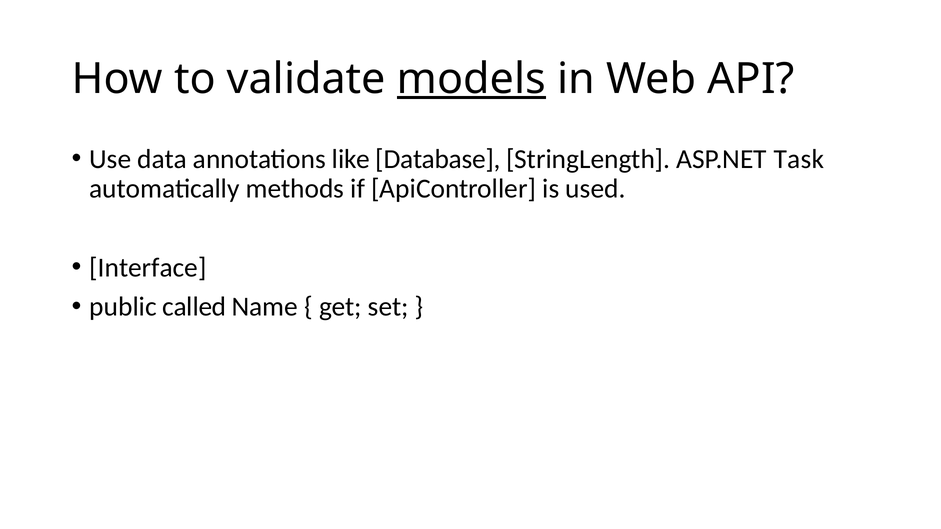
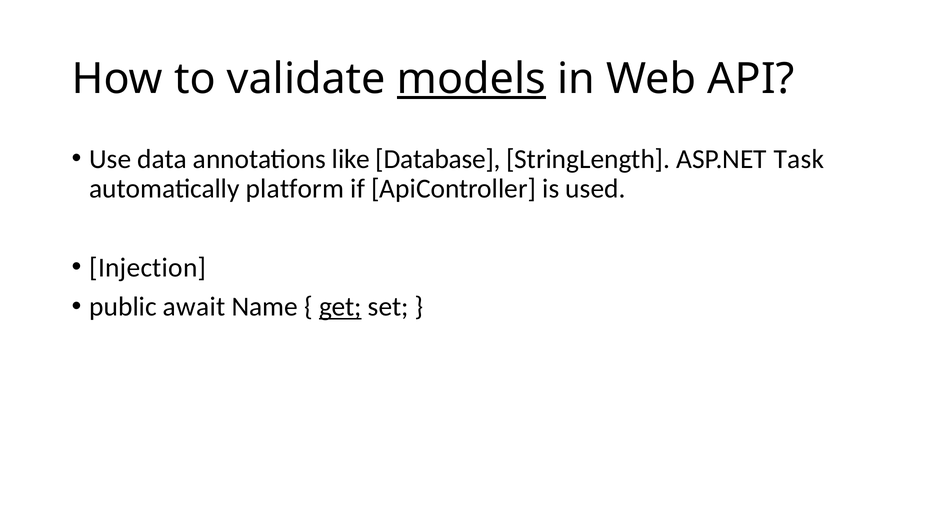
methods: methods -> platform (295, 189)
Interface: Interface -> Injection (148, 268)
called: called -> await (194, 307)
get underline: none -> present (340, 307)
